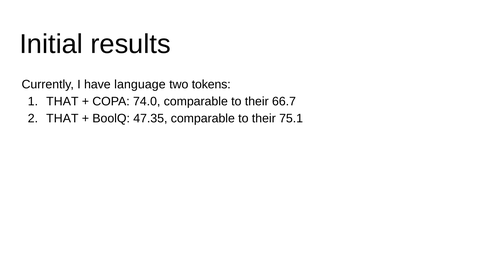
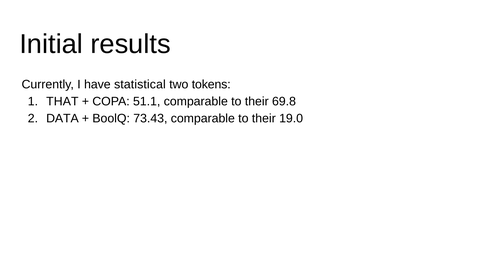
language: language -> statistical (140, 85)
74.0: 74.0 -> 51.1 (147, 102)
66.7: 66.7 -> 69.8 (284, 102)
THAT: THAT -> DATA (62, 119)
47.35: 47.35 -> 73.43 (150, 119)
75.1: 75.1 -> 19.0 (291, 119)
